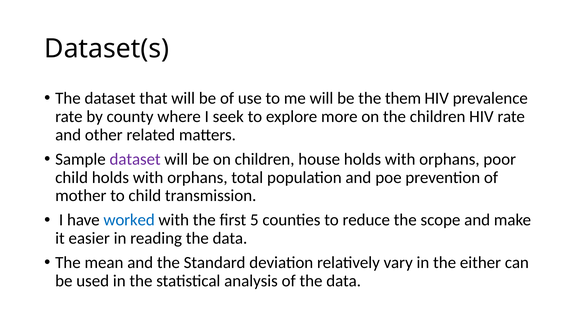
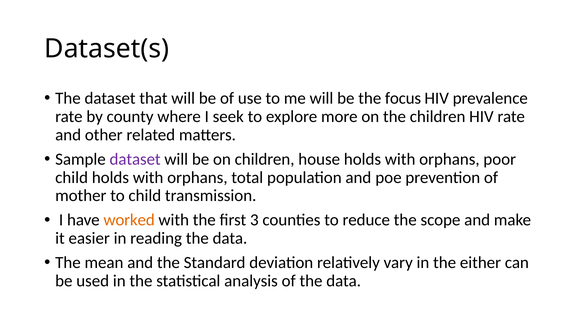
them: them -> focus (403, 98)
worked colour: blue -> orange (129, 220)
5: 5 -> 3 (254, 220)
